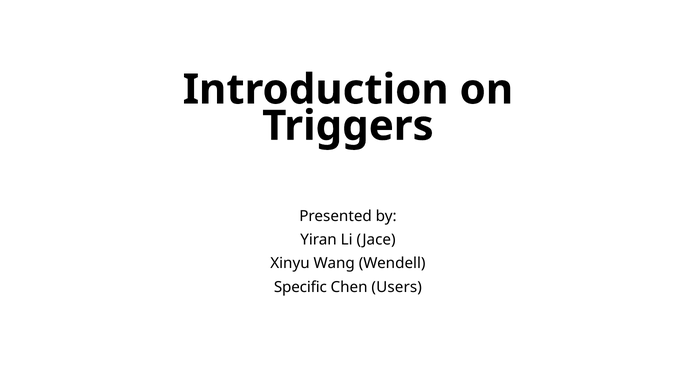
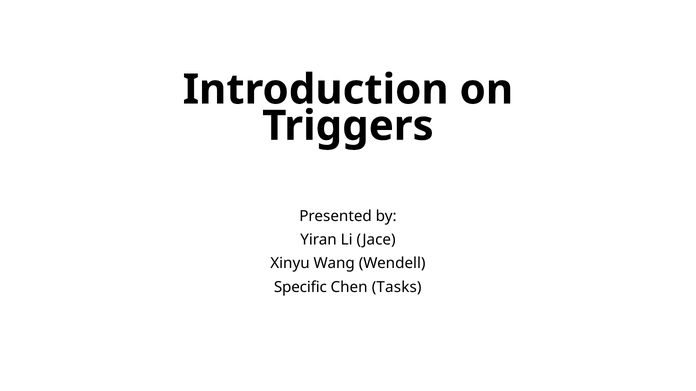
Users: Users -> Tasks (397, 287)
